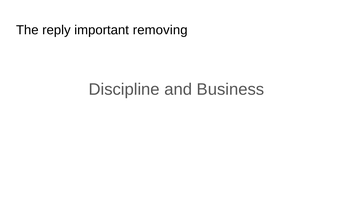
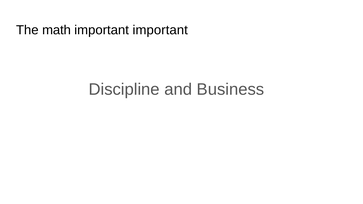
reply: reply -> math (56, 30)
important removing: removing -> important (160, 30)
